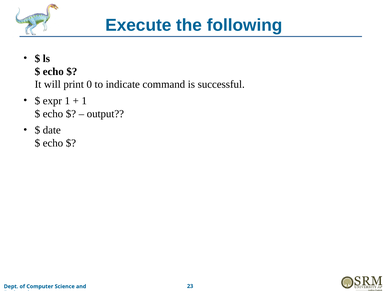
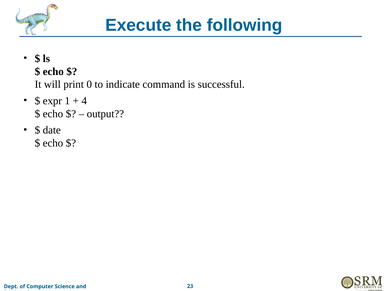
1: 1 -> 4 (84, 101)
